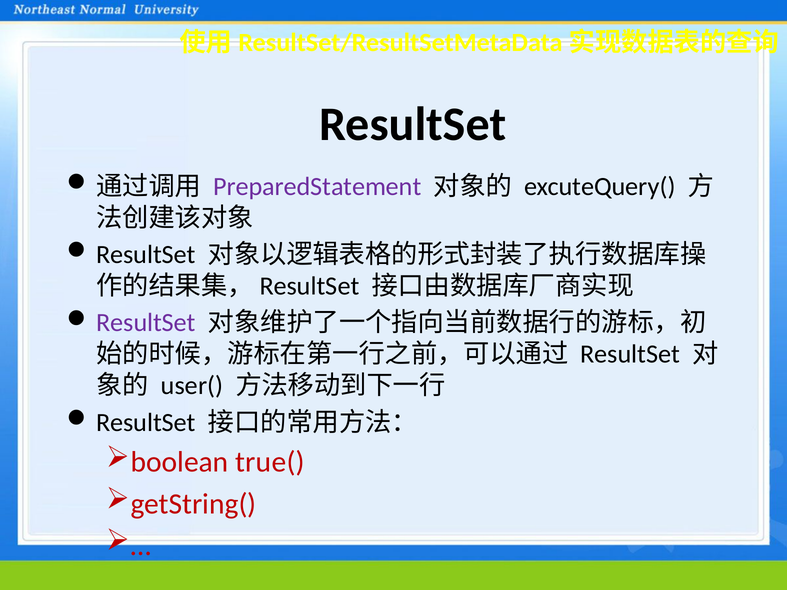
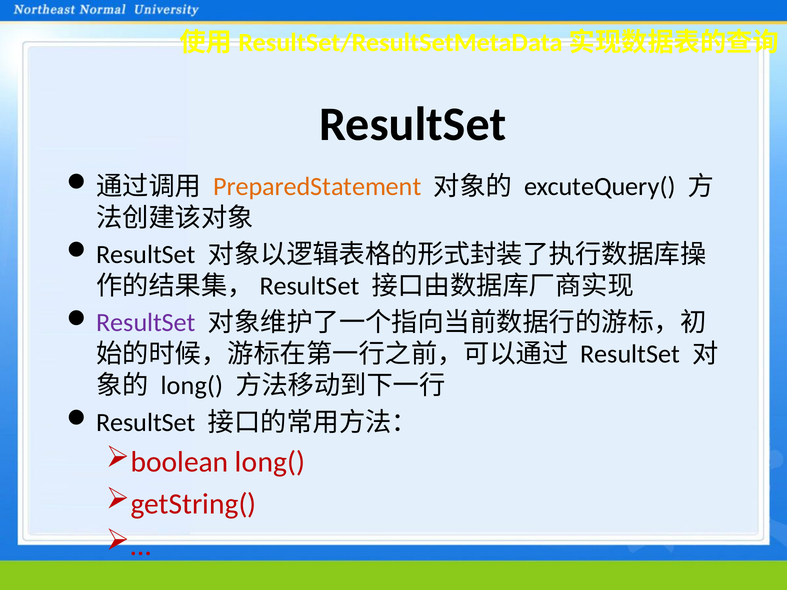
PreparedStatement colour: purple -> orange (317, 187)
user(: user( -> long( (192, 386)
boolean true(: true( -> long( (270, 462)
